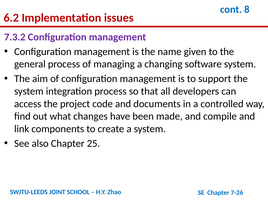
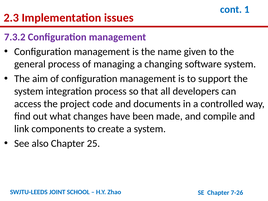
8: 8 -> 1 (247, 10)
6.2: 6.2 -> 2.3 (11, 18)
